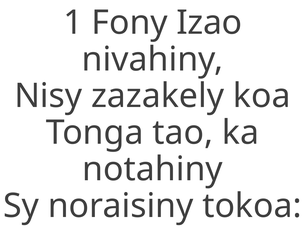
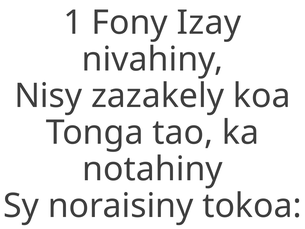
Izao: Izao -> Izay (209, 23)
